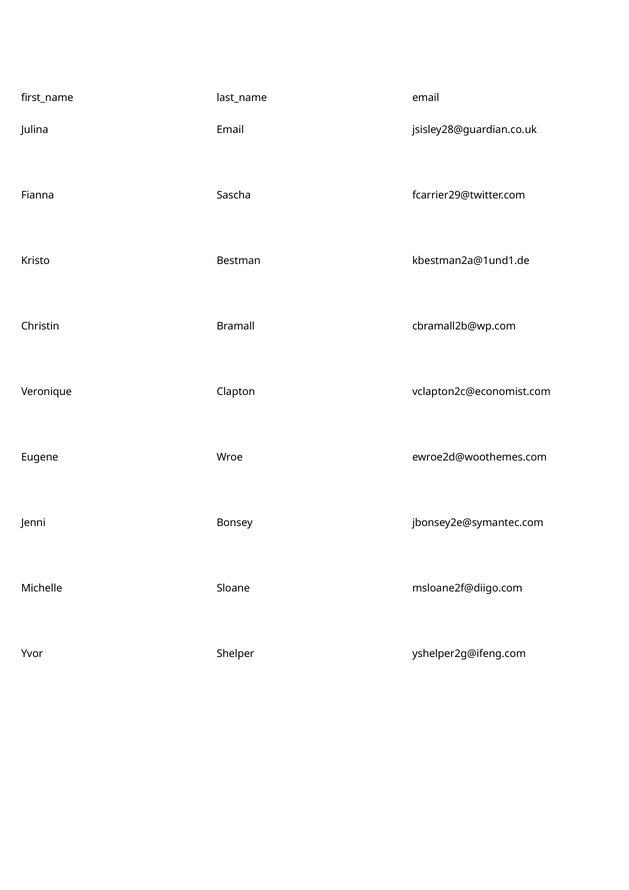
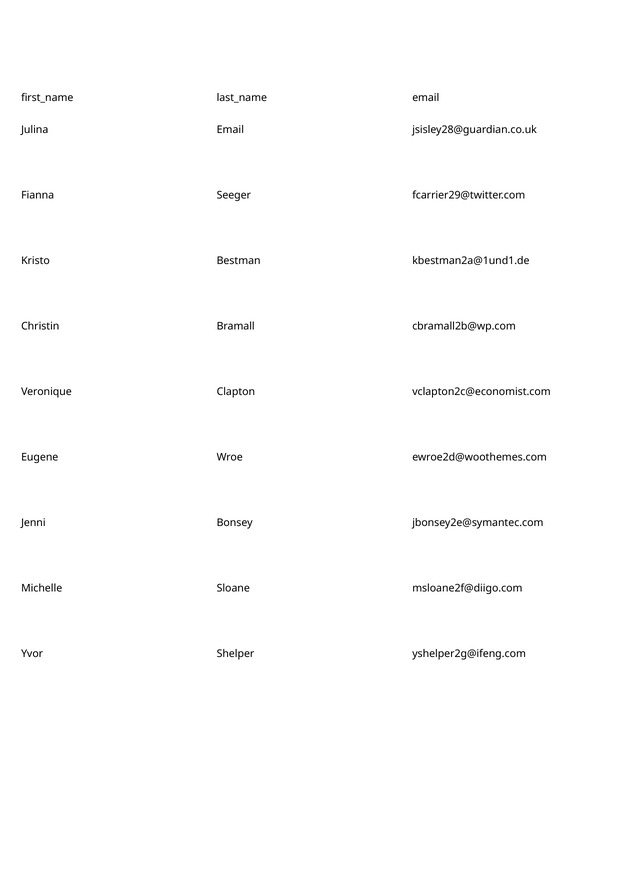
Sascha: Sascha -> Seeger (234, 195)
